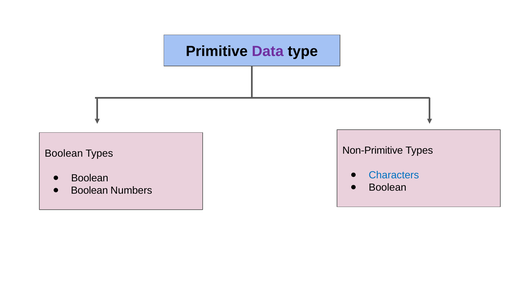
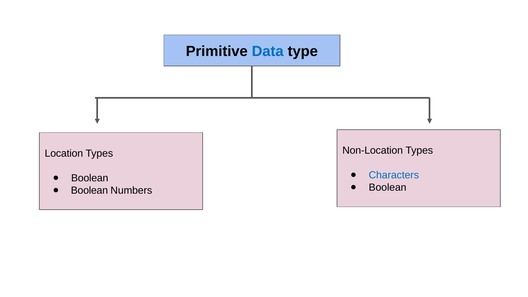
Data colour: purple -> blue (268, 51)
Non-Primitive: Non-Primitive -> Non-Location (373, 150)
Boolean: Boolean -> Location (64, 153)
